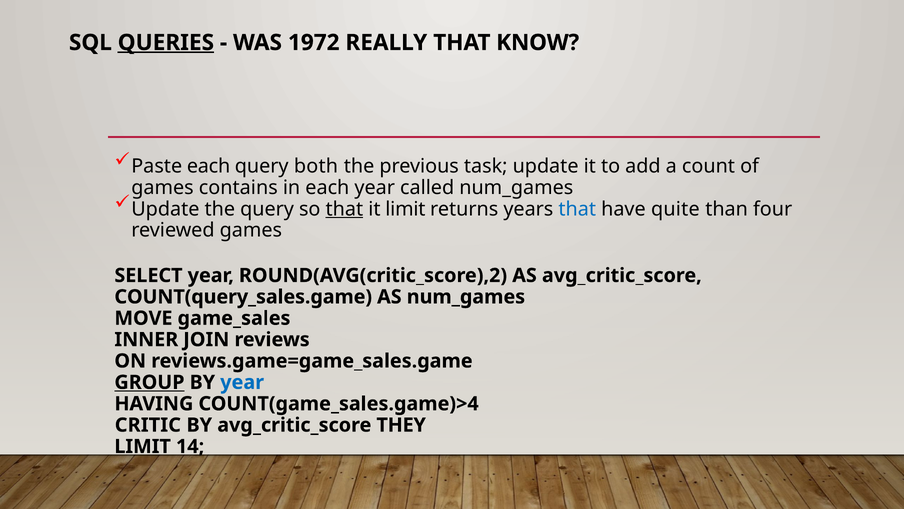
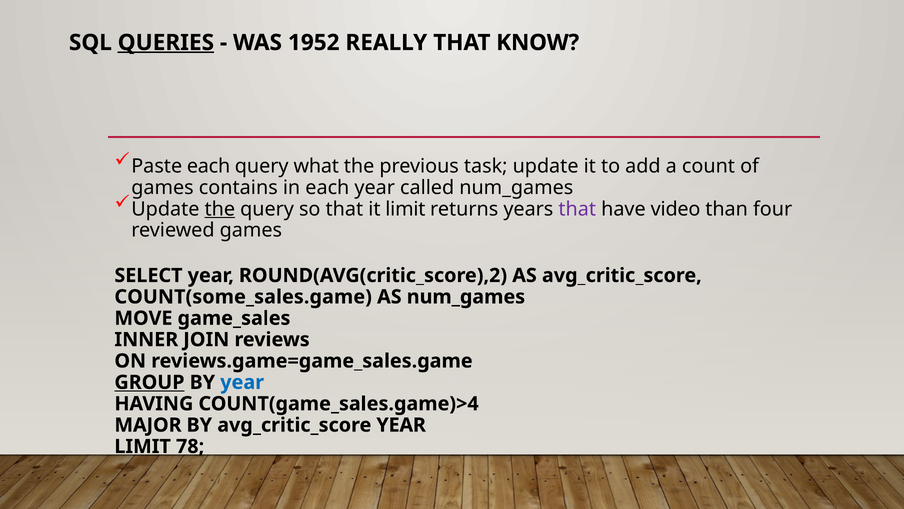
1972: 1972 -> 1952 (314, 43)
both: both -> what (316, 166)
the underline: none -> present (220, 209)
that underline: present -> none (344, 209)
that colour: blue -> purple (577, 209)
quite: quite -> video (676, 209)
COUNT(query_sales.game: COUNT(query_sales.game -> COUNT(some_sales.game (243, 297)
CRITIC: CRITIC -> MAJOR (148, 425)
avg_critic_score THEY: THEY -> YEAR (401, 425)
14: 14 -> 78 (190, 446)
